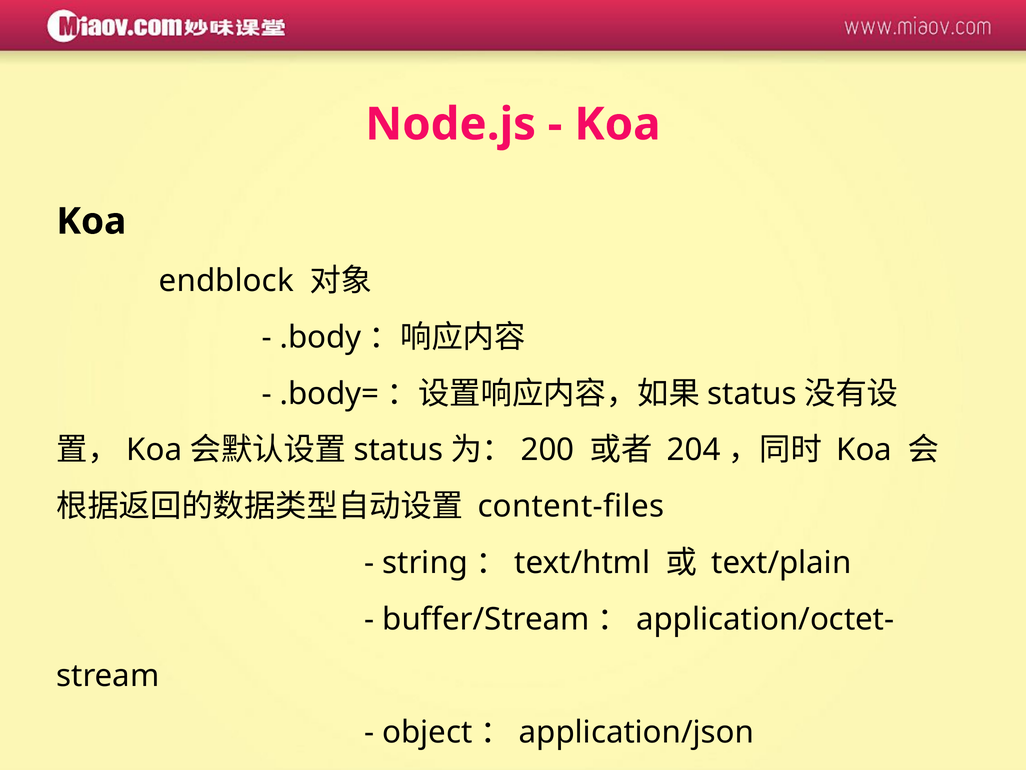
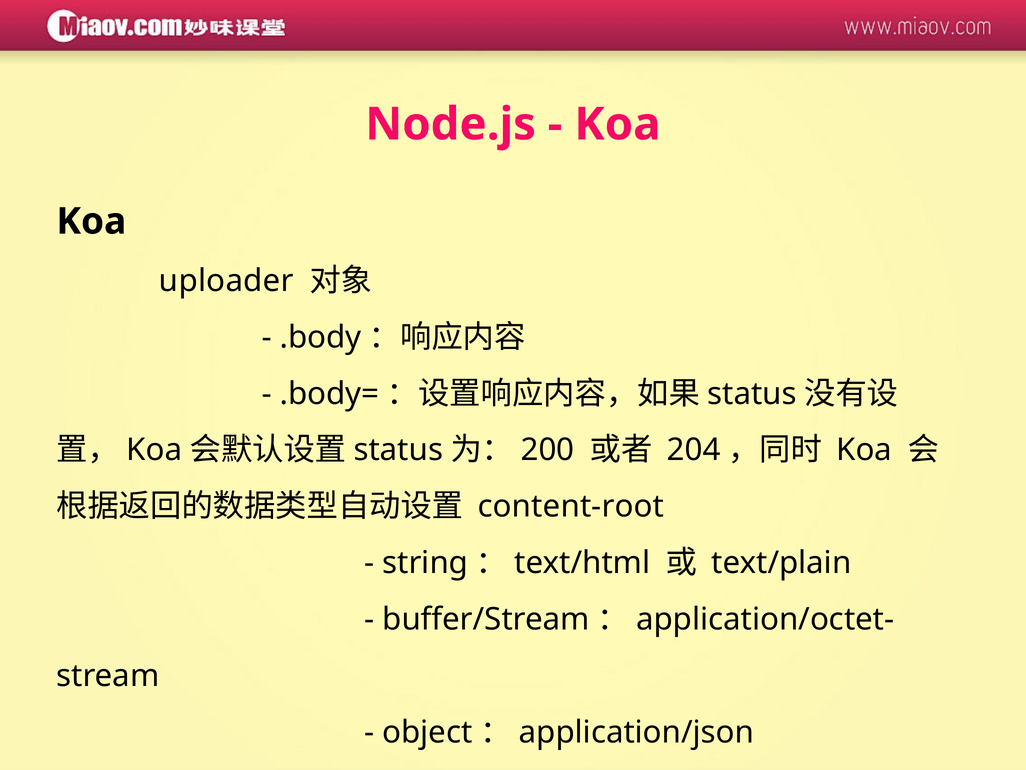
endblock: endblock -> uploader (226, 281)
content-files: content-files -> content-root (571, 506)
